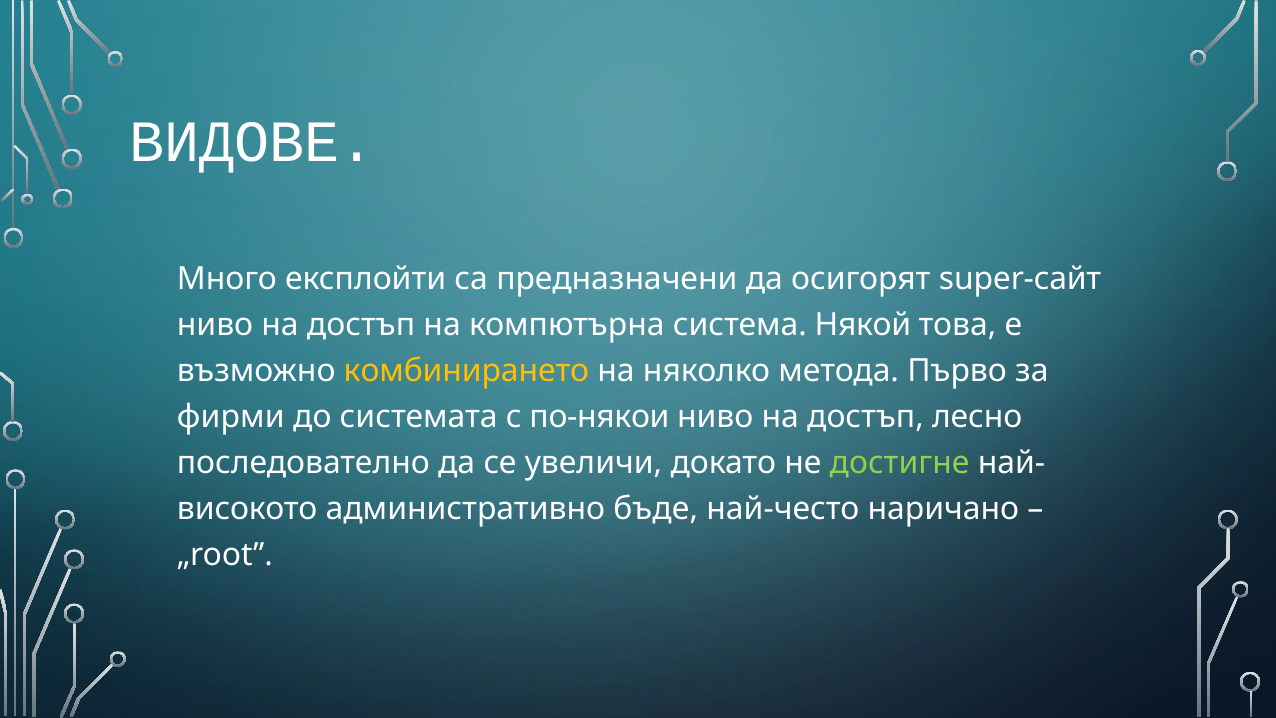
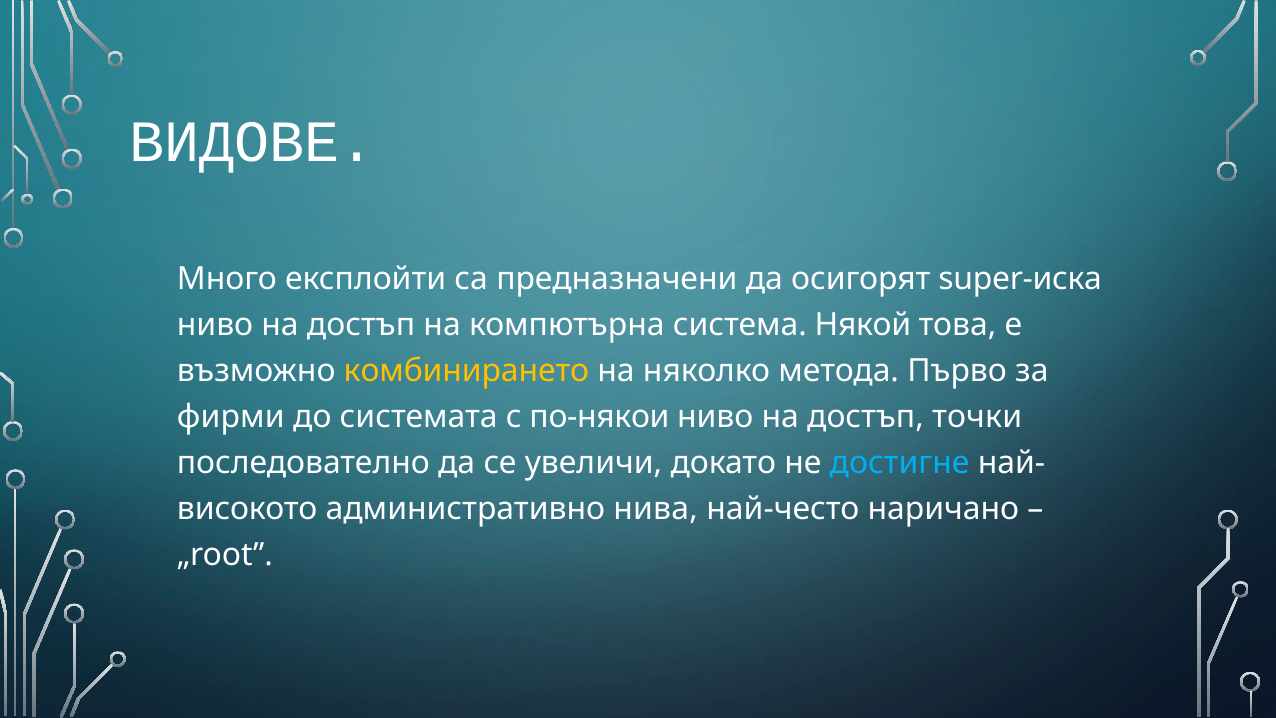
super-сайт: super-сайт -> super-иска (1020, 279)
лесно: лесно -> точки (977, 417)
достигне colour: light green -> light blue (900, 463)
бъде: бъде -> нива (656, 509)
